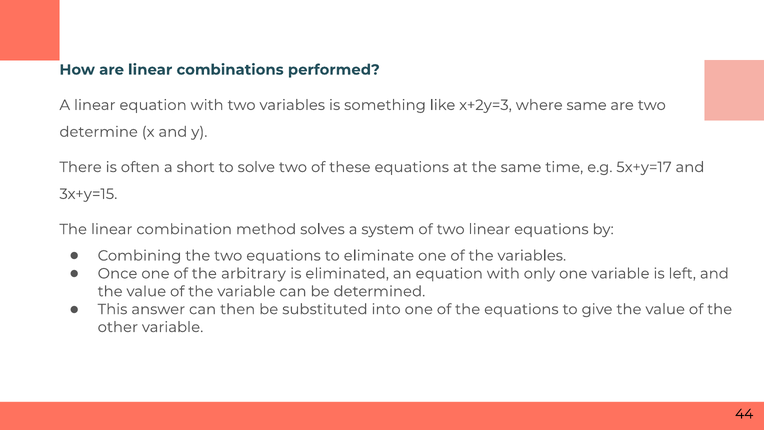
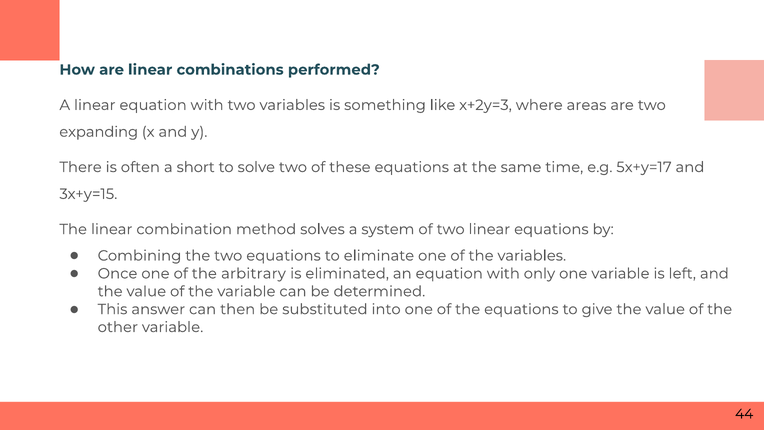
where same: same -> areas (587, 105)
determine: determine -> expanding (99, 132)
